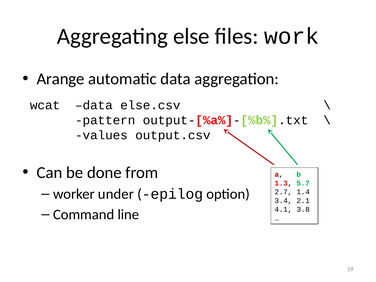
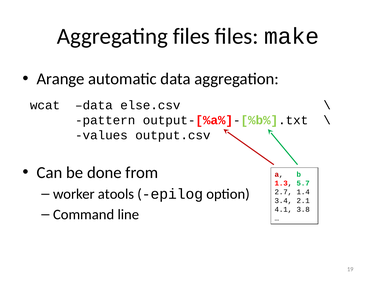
Aggregating else: else -> files (191, 36)
work: work -> make (292, 36)
under: under -> atools (116, 194)
